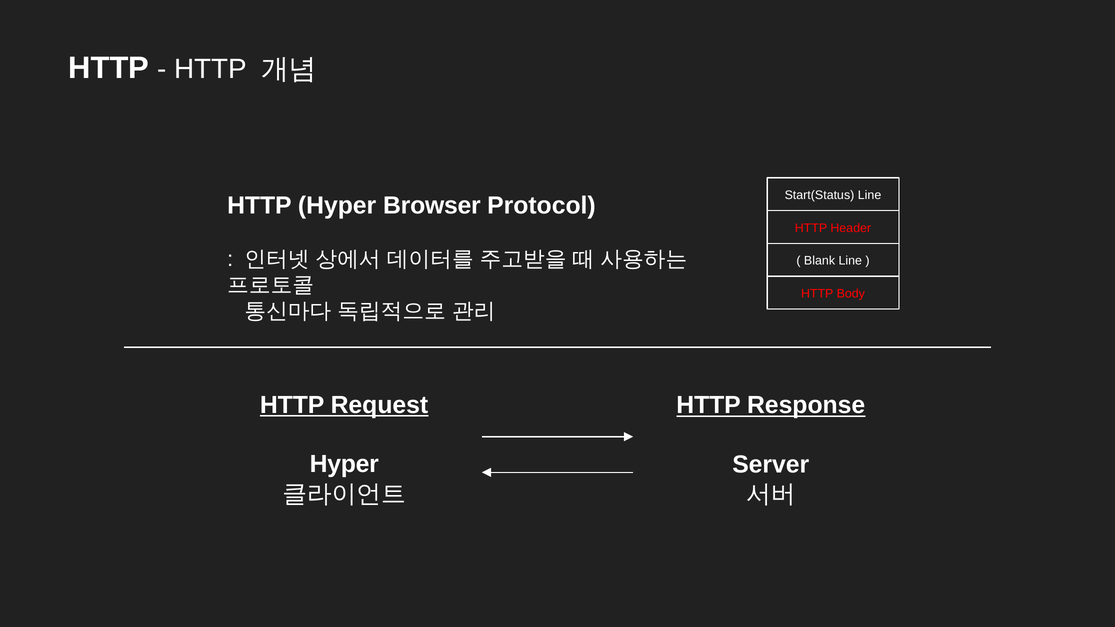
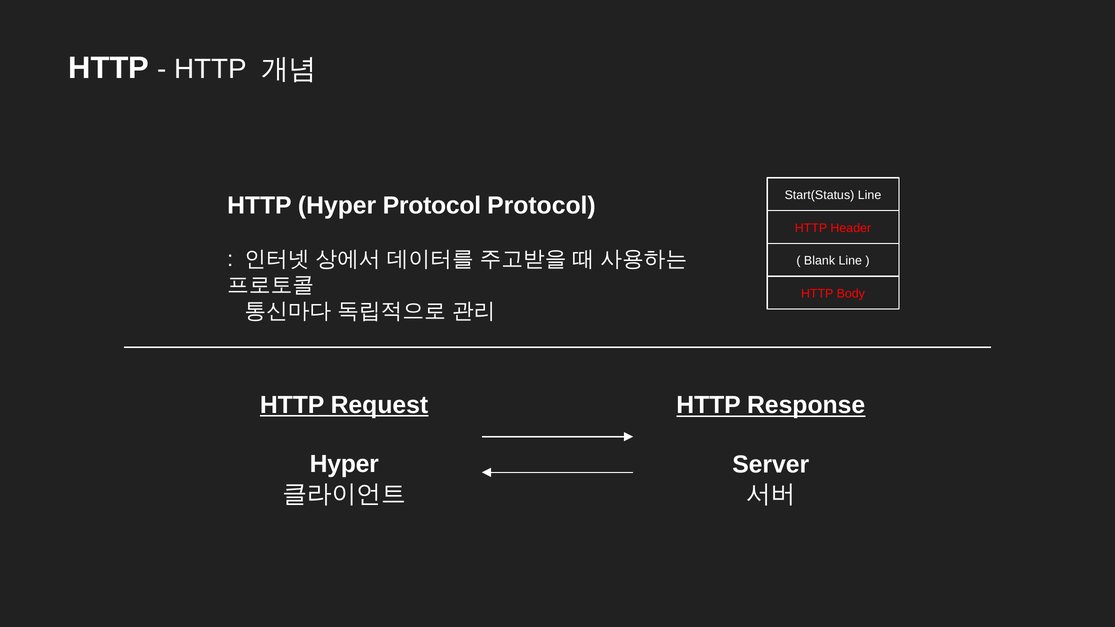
Hyper Browser: Browser -> Protocol (432, 206)
